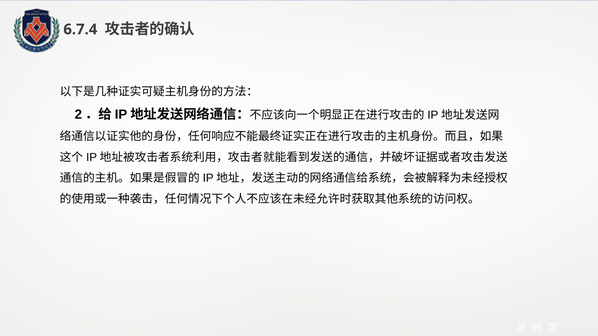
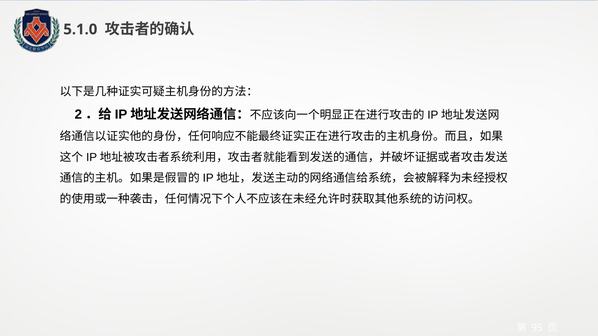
6.7.4: 6.7.4 -> 5.1.0 (80, 29)
